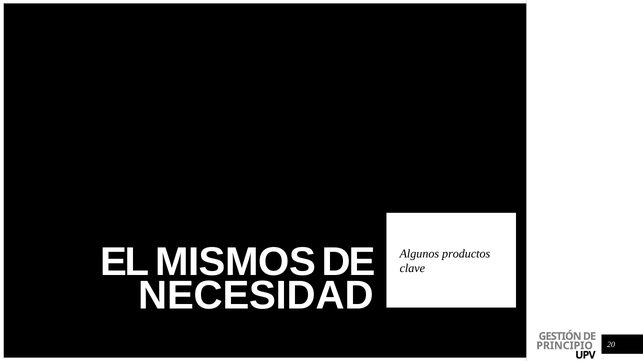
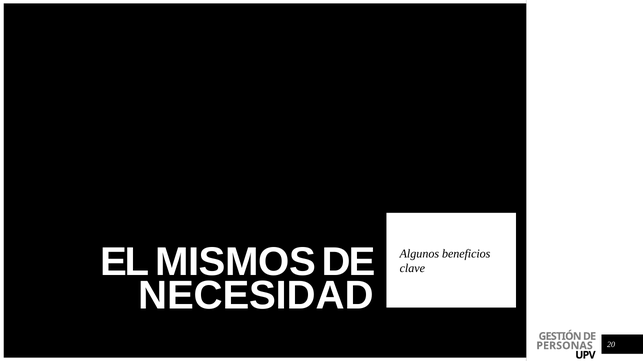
productos: productos -> beneficios (466, 254)
PRINCIPIO: PRINCIPIO -> PERSONAS (565, 346)
